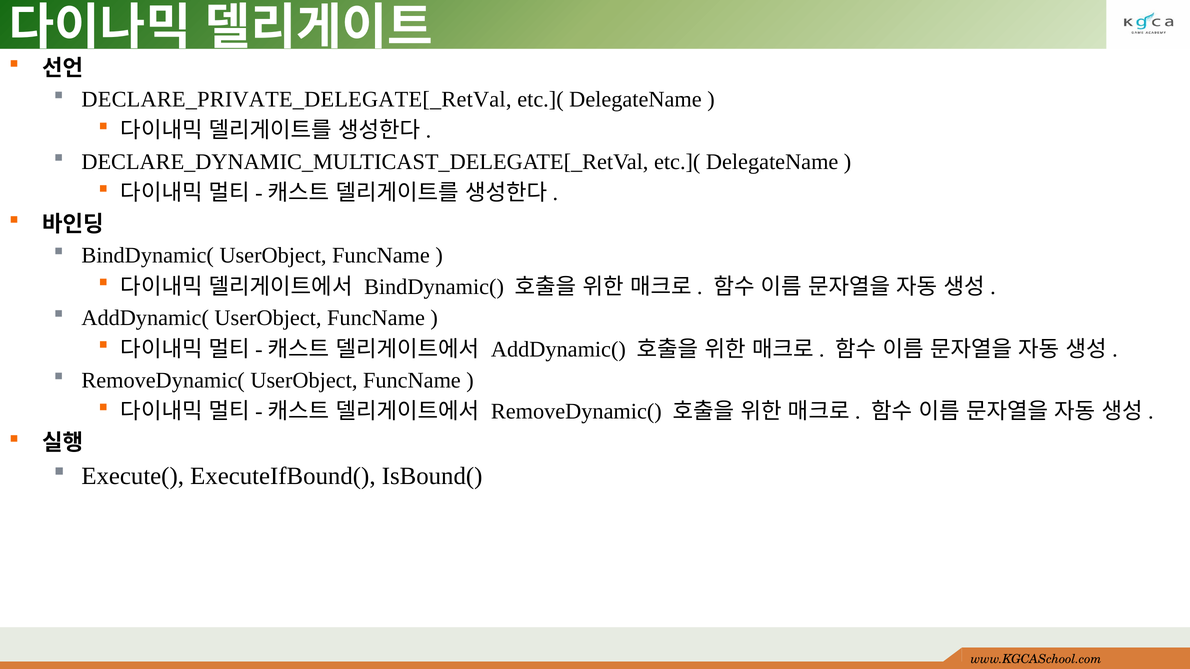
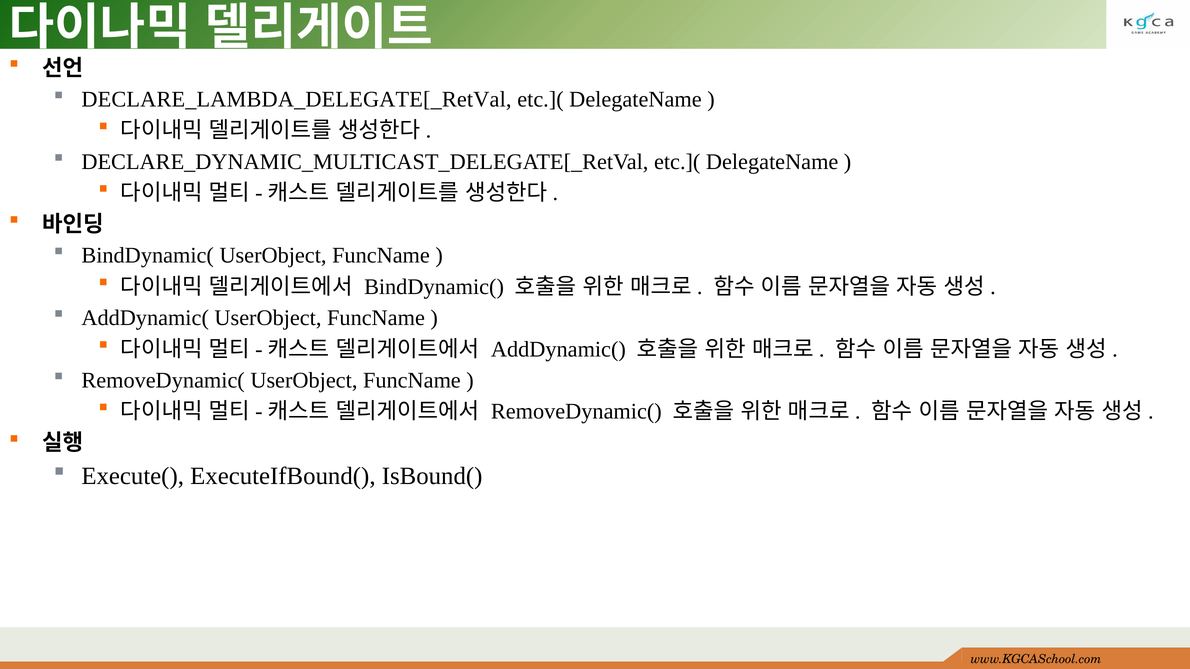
DECLARE_PRIVATE_DELEGATE[_RetVal: DECLARE_PRIVATE_DELEGATE[_RetVal -> DECLARE_LAMBDA_DELEGATE[_RetVal (296, 99)
